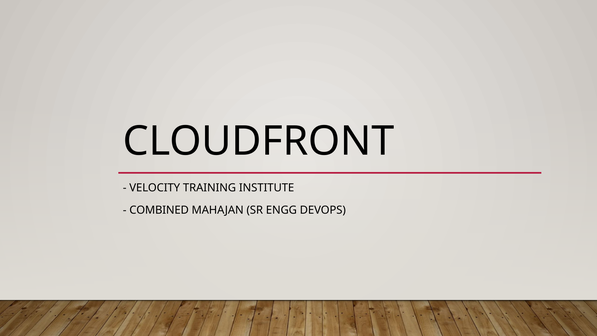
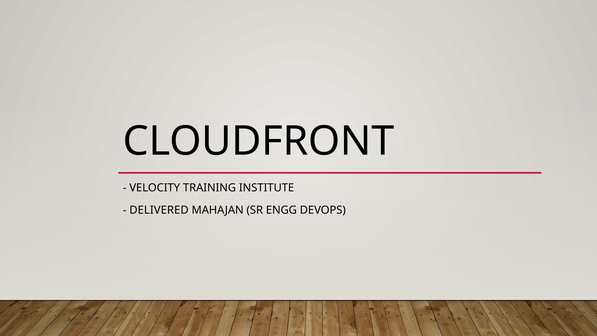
COMBINED: COMBINED -> DELIVERED (159, 210)
